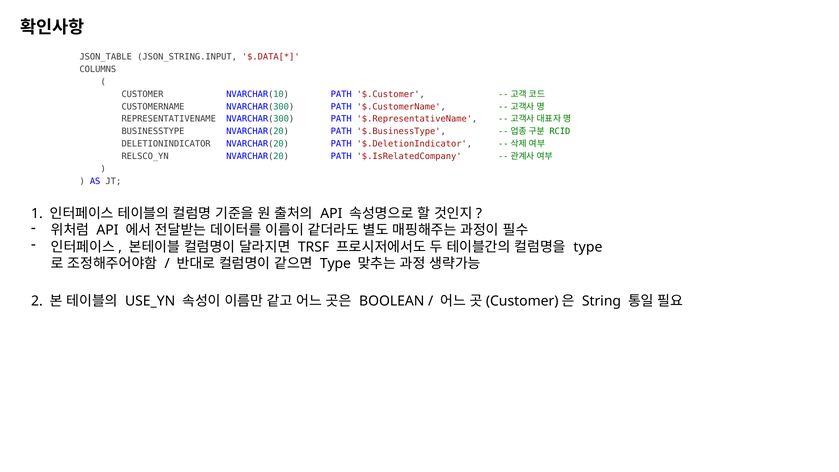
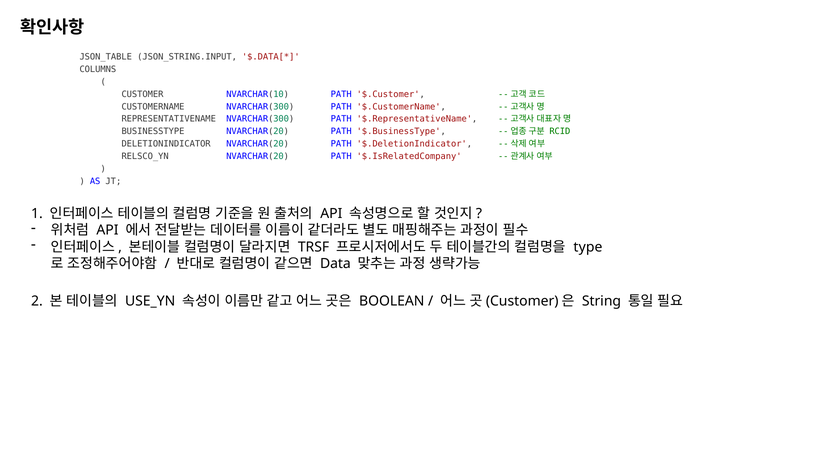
Type: Type -> Data (335, 264)
